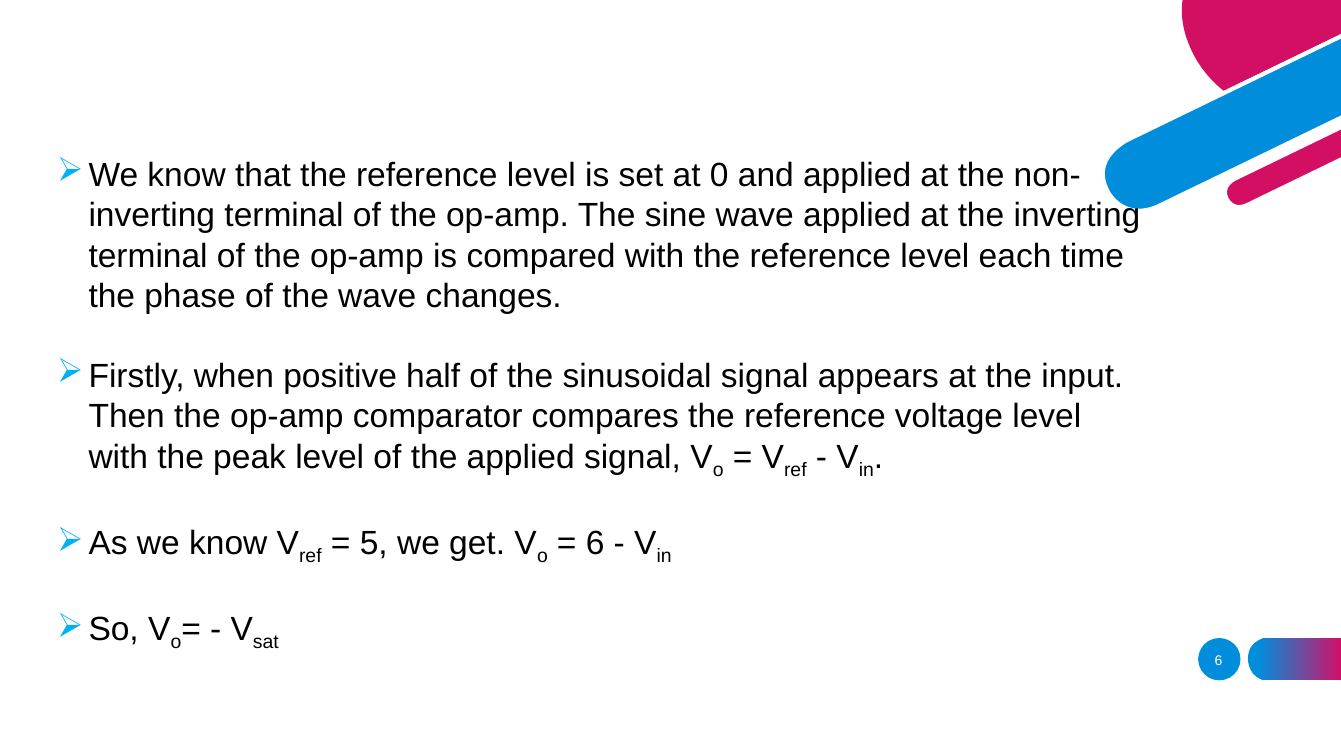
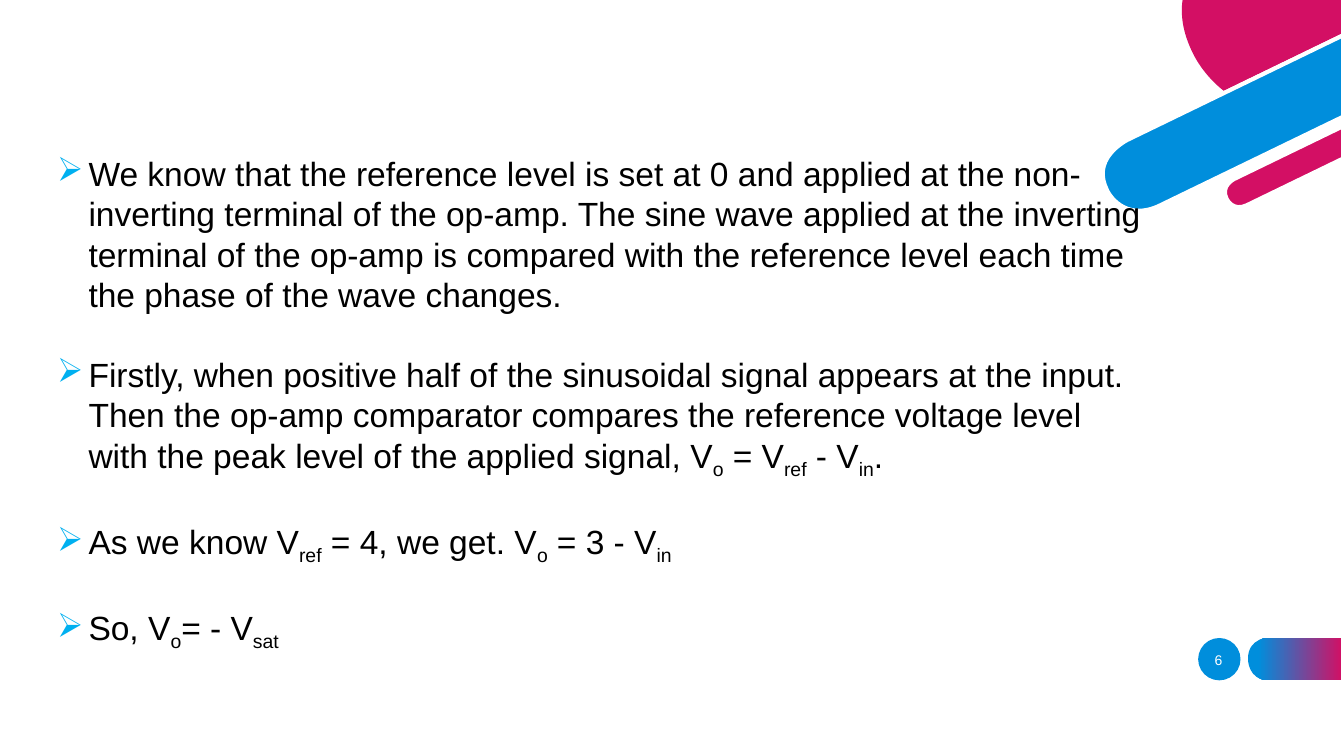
5: 5 -> 4 (374, 543)
6: 6 -> 3 (595, 543)
